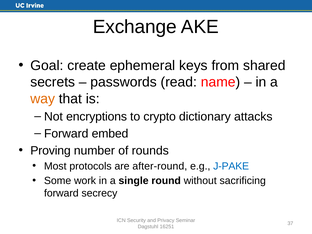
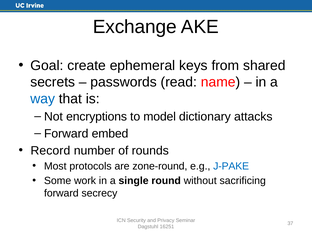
way colour: orange -> blue (43, 99)
crypto: crypto -> model (160, 117)
Proving: Proving -> Record (50, 151)
after-round: after-round -> zone-round (160, 166)
